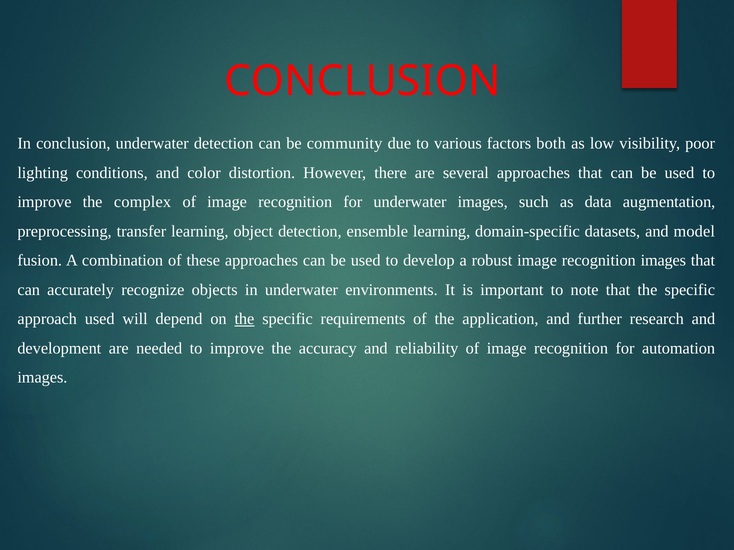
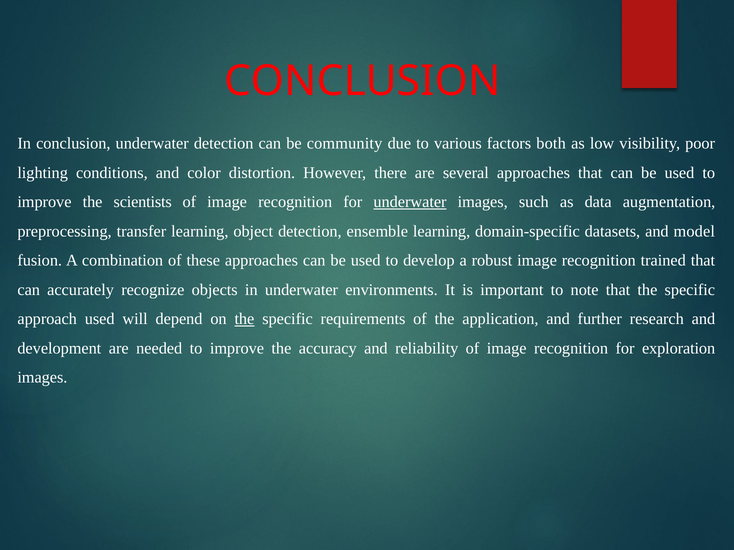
complex: complex -> scientists (143, 202)
underwater underline: none -> present (410, 202)
recognition images: images -> trained (663, 261)
automation: automation -> exploration (679, 349)
